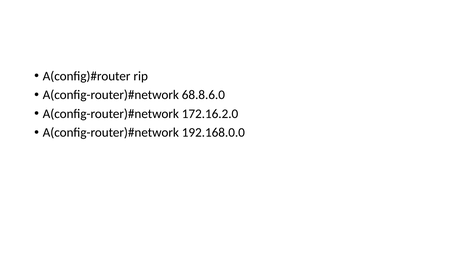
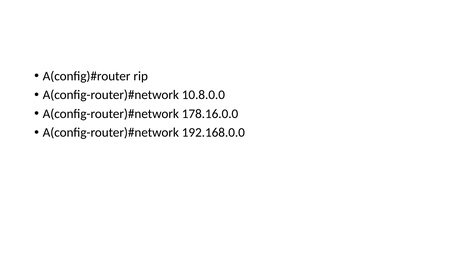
68.8.6.0: 68.8.6.0 -> 10.8.0.0 (203, 95)
172.16.2.0: 172.16.2.0 -> 178.16.0.0 (210, 114)
